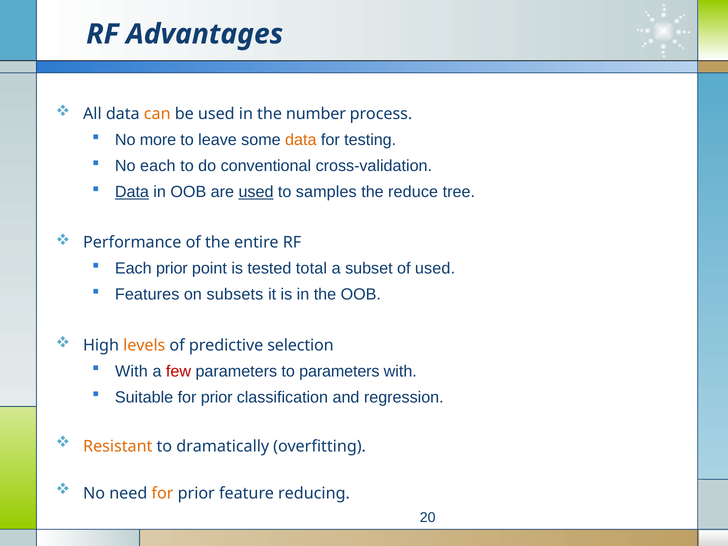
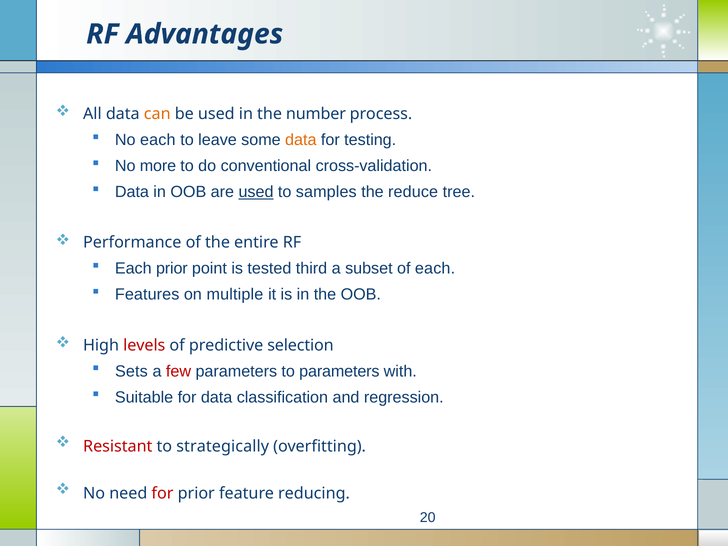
No more: more -> each (158, 140)
No each: each -> more (158, 166)
Data underline: present -> none (132, 192)
total: total -> third (312, 269)
of used: used -> each (435, 269)
subsets: subsets -> multiple (235, 295)
levels colour: orange -> red (144, 345)
With: With -> Sets (131, 371)
Suitable for prior: prior -> data (217, 397)
Resistant colour: orange -> red (118, 446)
dramatically: dramatically -> strategically (223, 446)
for colour: orange -> red (162, 493)
